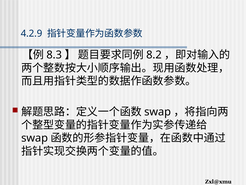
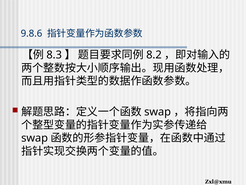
4.2.9: 4.2.9 -> 9.8.6 (31, 34)
